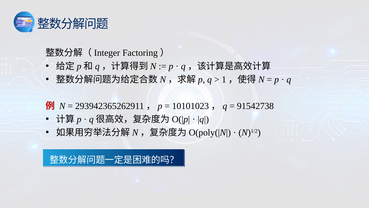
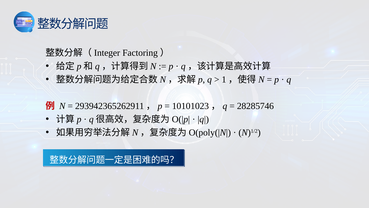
91542738: 91542738 -> 28285746 (255, 106)
